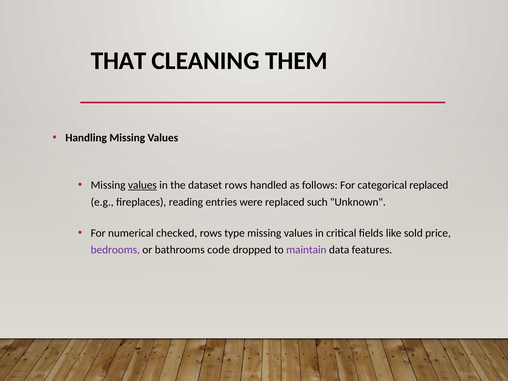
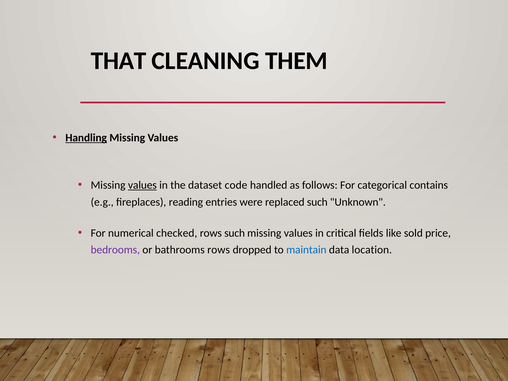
Handling underline: none -> present (86, 138)
dataset rows: rows -> code (236, 185)
categorical replaced: replaced -> contains (429, 185)
rows type: type -> such (235, 233)
bathrooms code: code -> rows (219, 250)
maintain colour: purple -> blue (306, 250)
features: features -> location (372, 250)
